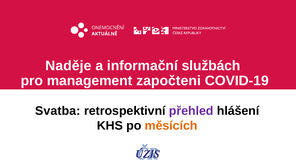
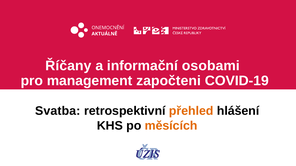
Naděje: Naděje -> Říčany (68, 66)
službách: službách -> osobami (211, 66)
přehled colour: purple -> orange (191, 111)
